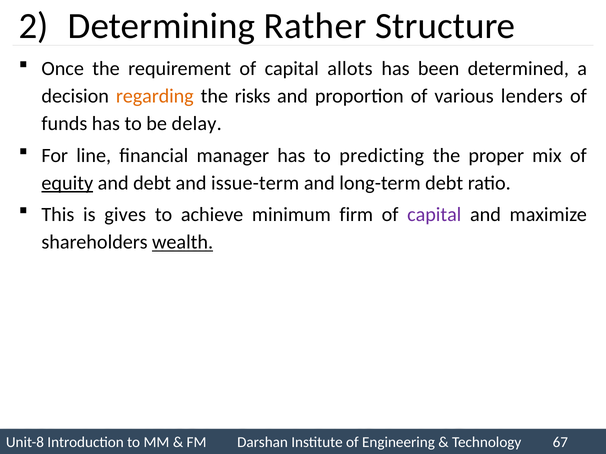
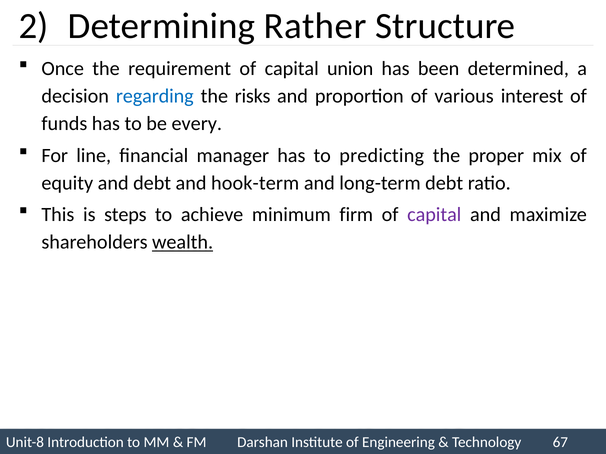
allots: allots -> union (350, 69)
regarding colour: orange -> blue (155, 96)
lenders: lenders -> interest (532, 96)
delay: delay -> every (197, 124)
equity underline: present -> none (67, 183)
issue-term: issue-term -> hook-term (255, 183)
gives: gives -> steps (125, 215)
